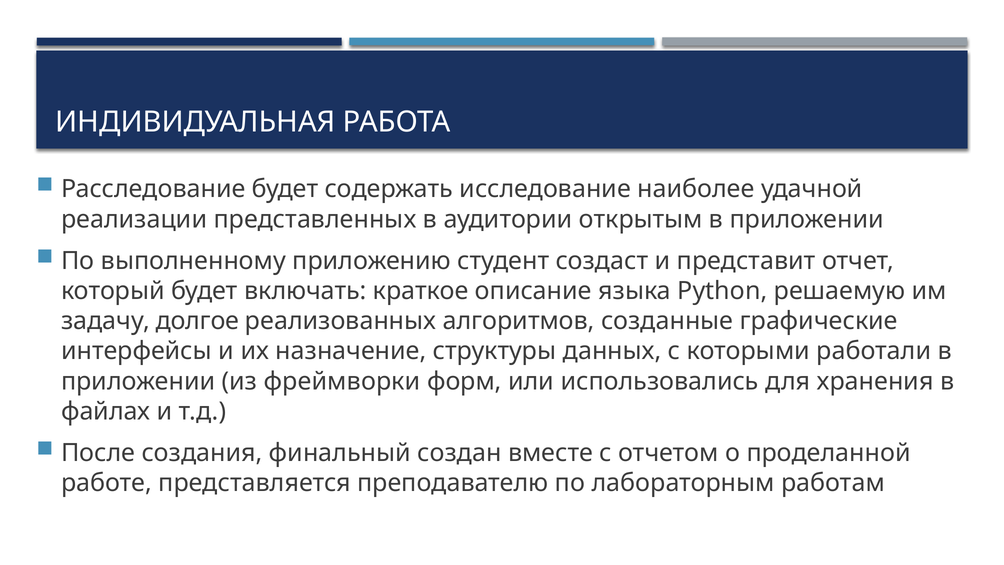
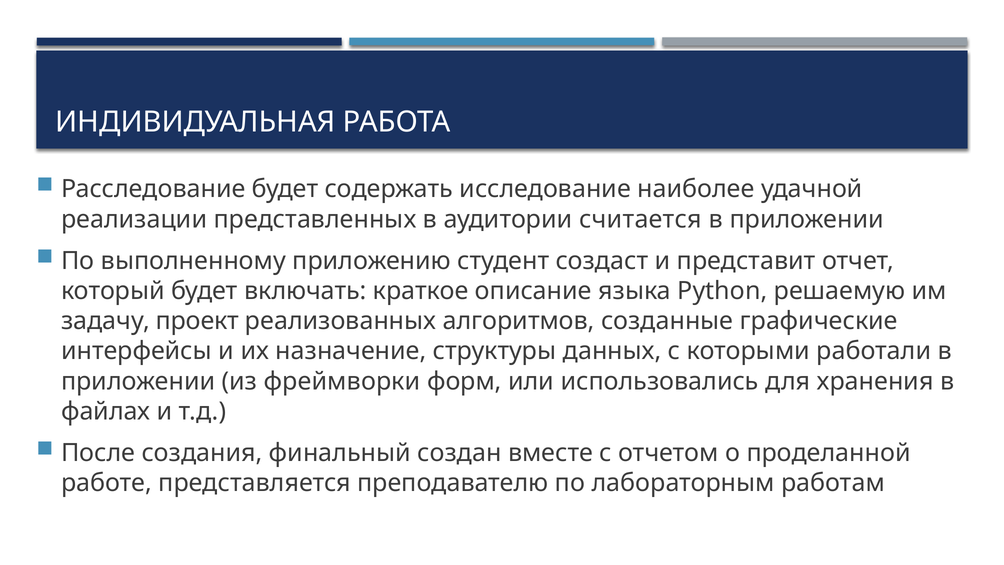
открытым: открытым -> считается (640, 219)
долгое: долгое -> проект (197, 321)
